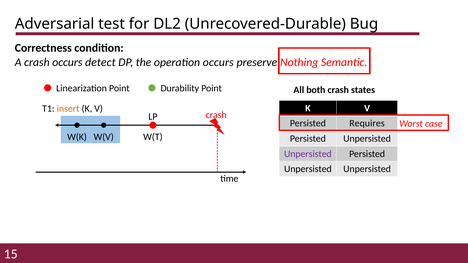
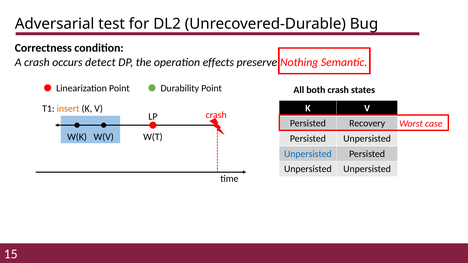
operation occurs: occurs -> effects (218, 62)
Requires: Requires -> Recovery (367, 124)
Unpersisted colour: purple -> blue (308, 154)
